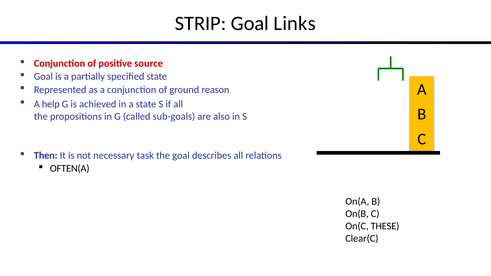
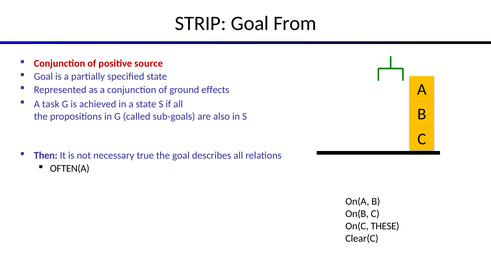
Links: Links -> From (295, 23)
reason: reason -> effects (215, 90)
help: help -> task (51, 104)
task: task -> true (145, 156)
